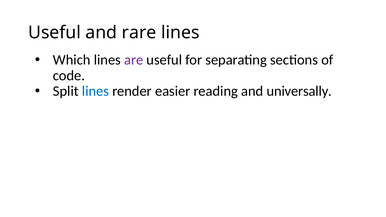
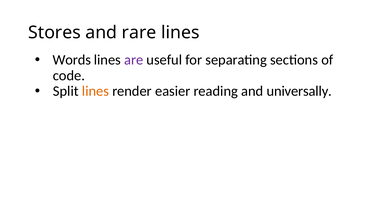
Useful: Useful -> Stores (54, 33)
Which: Which -> Words (72, 60)
lines colour: blue -> orange (95, 91)
